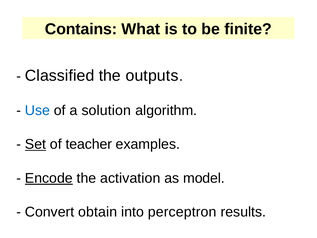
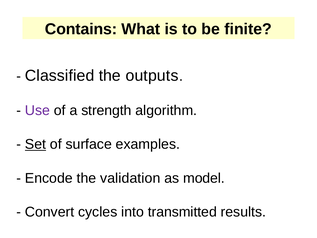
Use colour: blue -> purple (37, 110)
solution: solution -> strength (106, 110)
teacher: teacher -> surface (89, 144)
Encode underline: present -> none (49, 178)
activation: activation -> validation (130, 178)
obtain: obtain -> cycles (98, 212)
perceptron: perceptron -> transmitted (182, 212)
